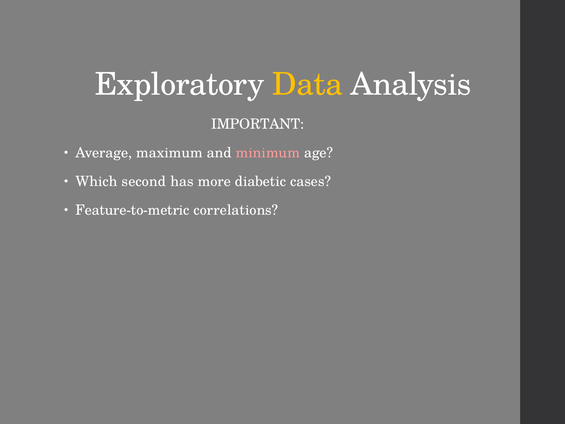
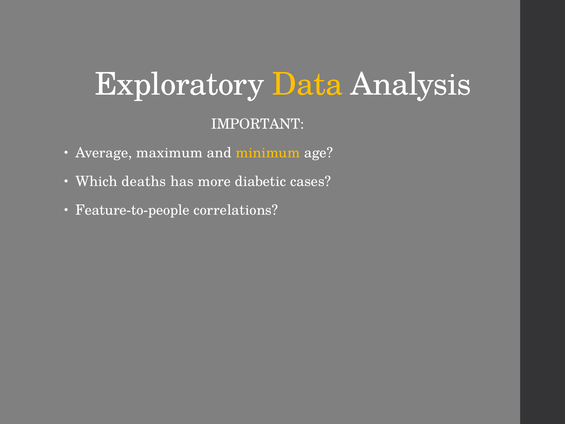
minimum colour: pink -> yellow (268, 153)
second: second -> deaths (144, 181)
Feature-to-metric: Feature-to-metric -> Feature-to-people (132, 210)
